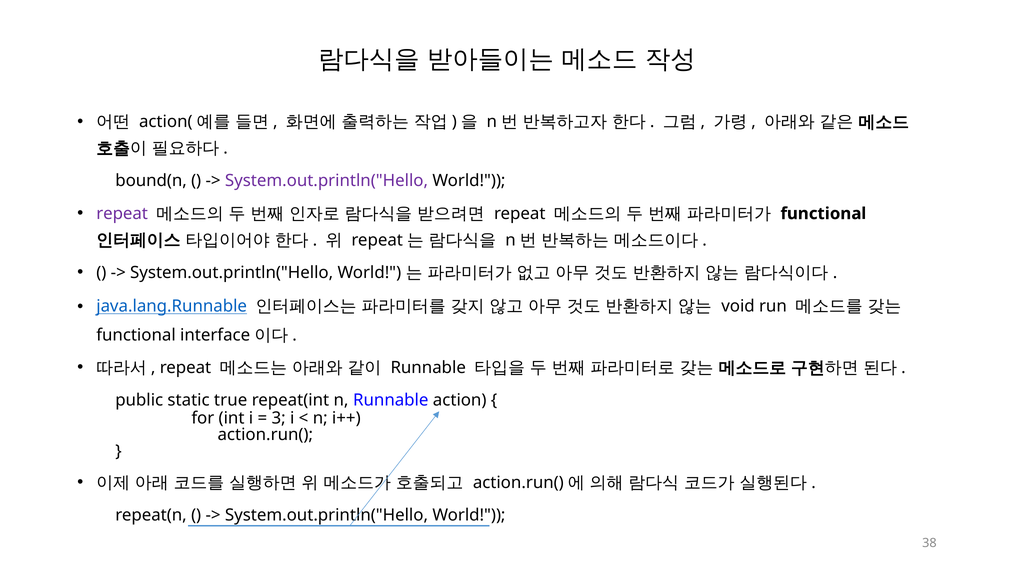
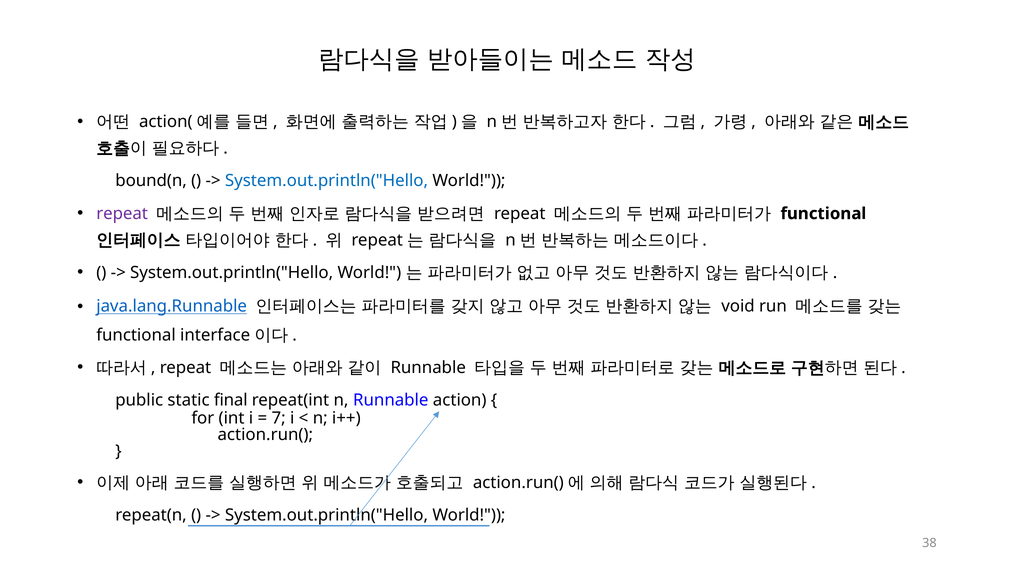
System.out.println("Hello colour: purple -> blue (327, 181)
true: true -> final (231, 401)
3: 3 -> 7 (279, 419)
